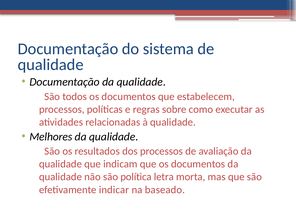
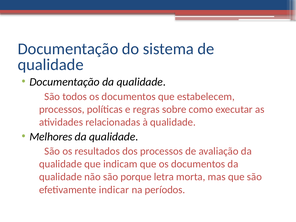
política: política -> porque (136, 177)
baseado: baseado -> períodos (165, 190)
